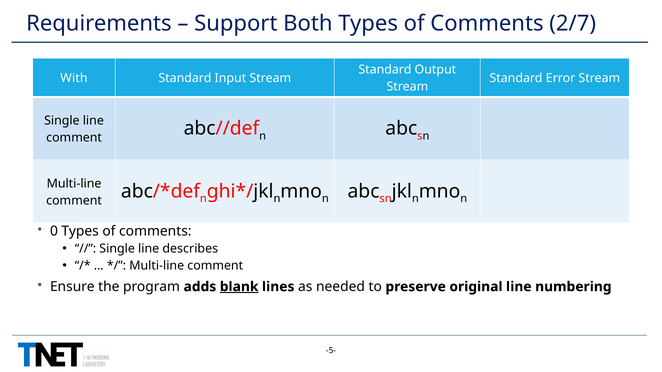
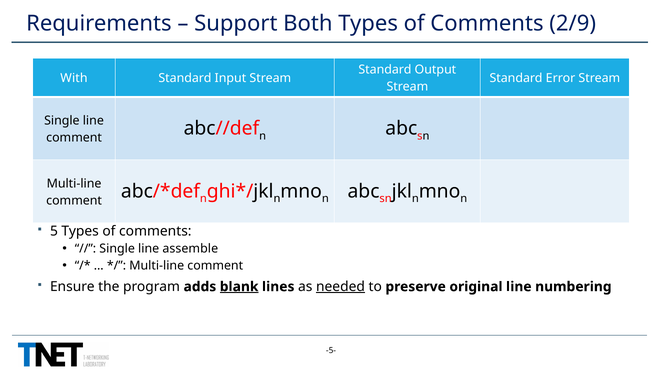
2/7: 2/7 -> 2/9 (573, 24)
0: 0 -> 5 (54, 231)
describes: describes -> assemble (190, 249)
needed underline: none -> present (340, 287)
